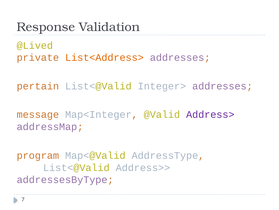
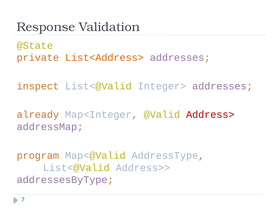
@Lived: @Lived -> @State (35, 45)
pertain: pertain -> inspect (38, 86)
message: message -> already (38, 114)
Address> colour: purple -> red (210, 114)
